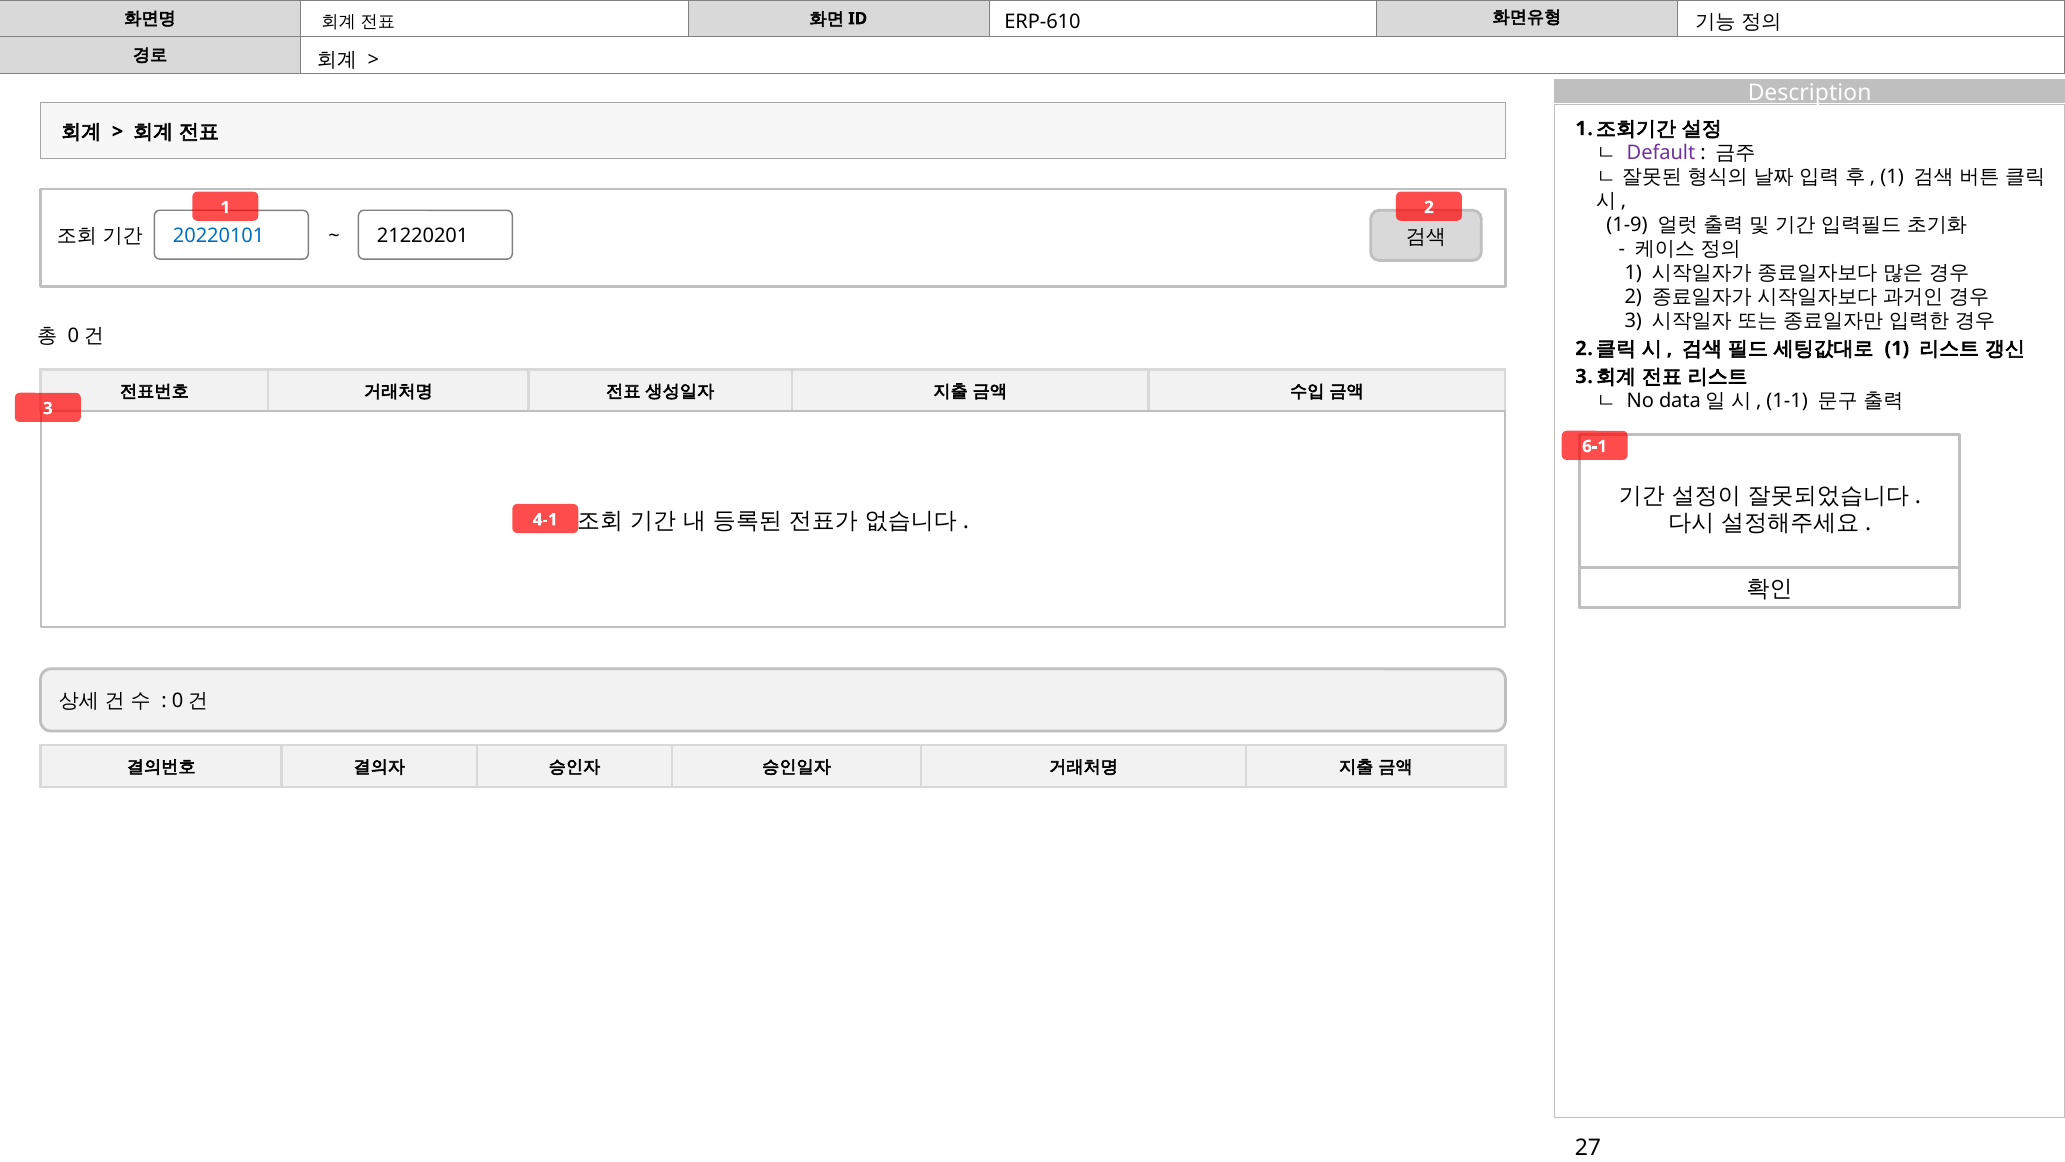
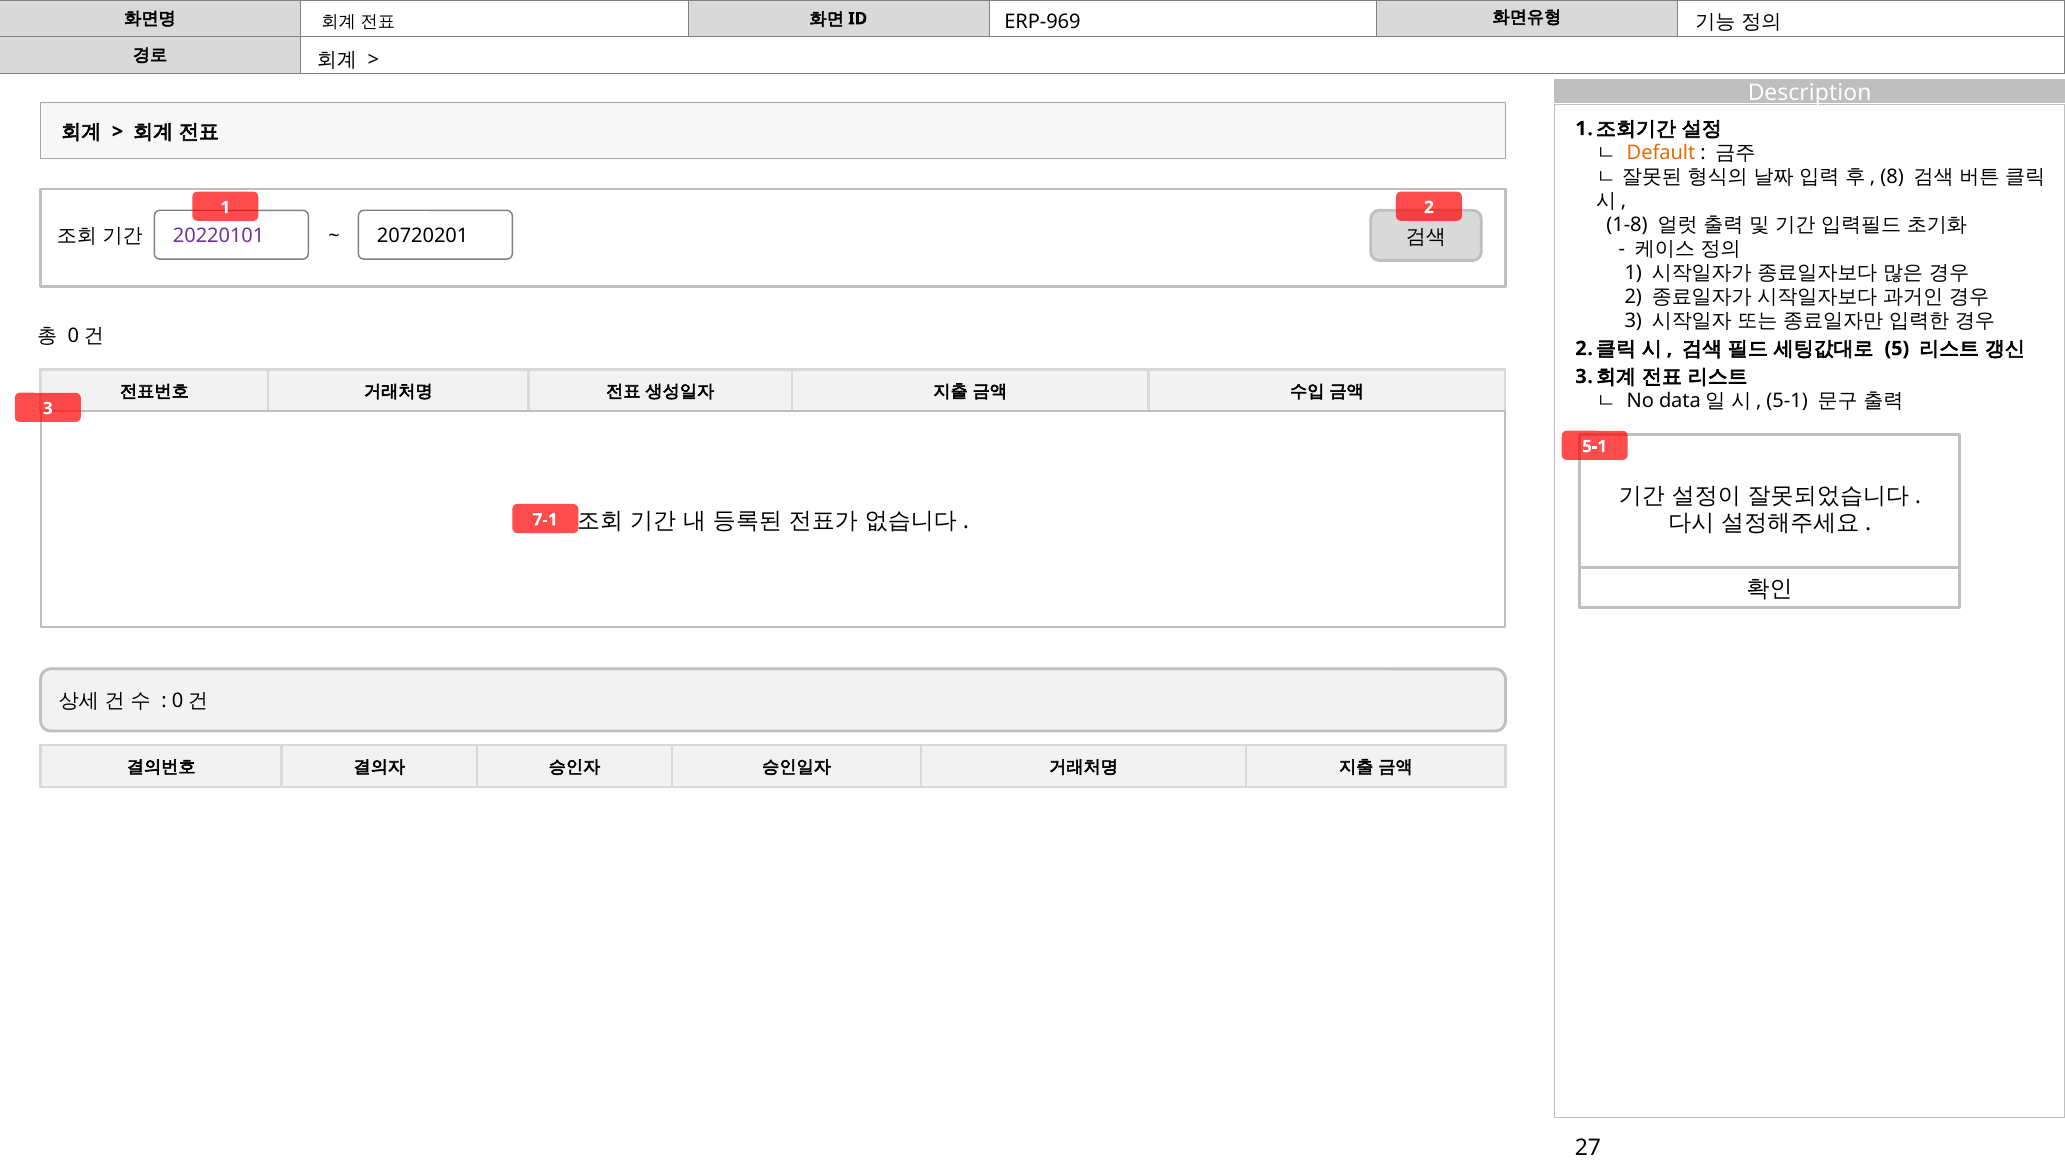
ERP-610: ERP-610 -> ERP-969 (1042, 22)
Default colour: purple -> orange (1661, 153)
1: 1 -> 8 (1892, 177)
1-9: 1-9 -> 1-8 (1627, 225)
21220201: 21220201 -> 20720201 (423, 236)
20220101 colour: blue -> purple (219, 236)
1: 1 -> 5 (1897, 348)
1-1: 1-1 -> 5-1 (1787, 400)
6-1: 6-1 -> 5-1 (1595, 446)
4-1: 4-1 -> 7-1 (545, 520)
